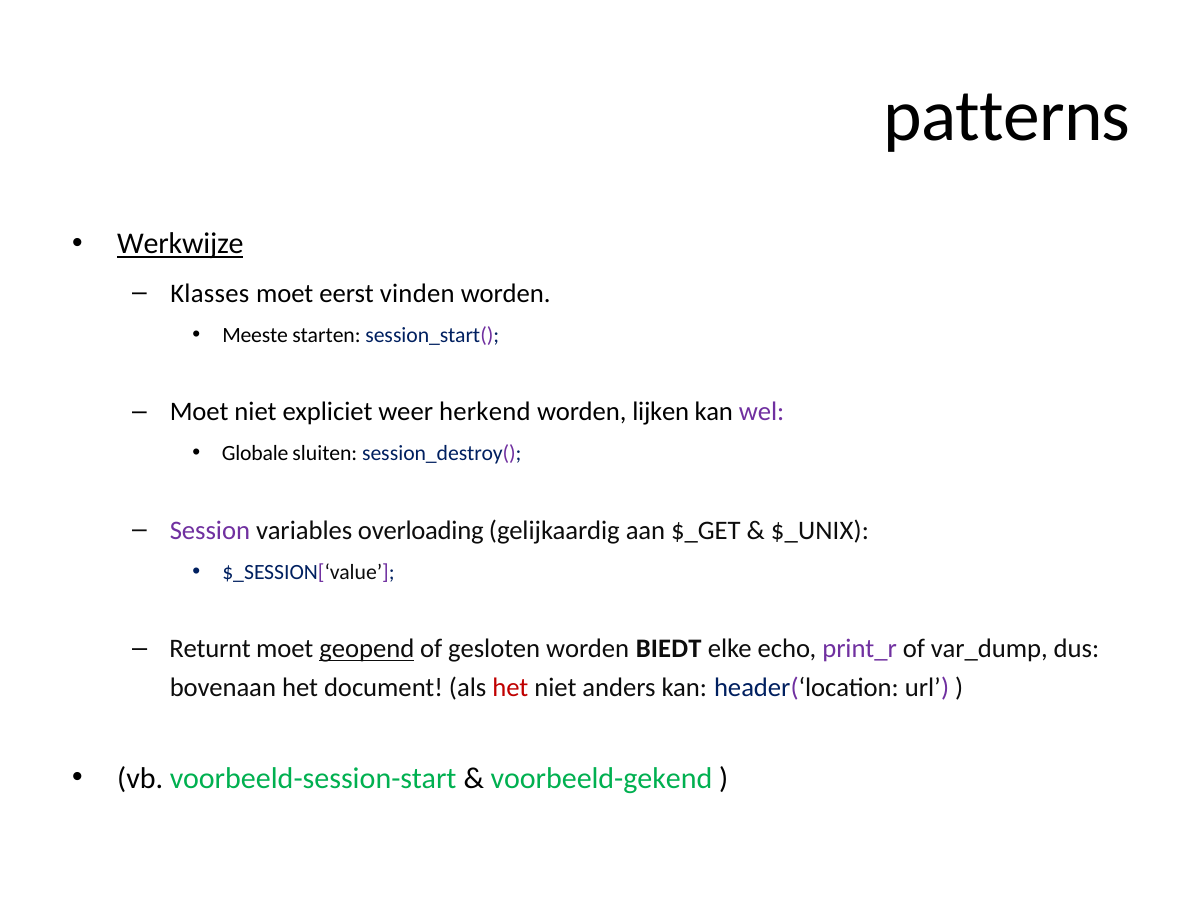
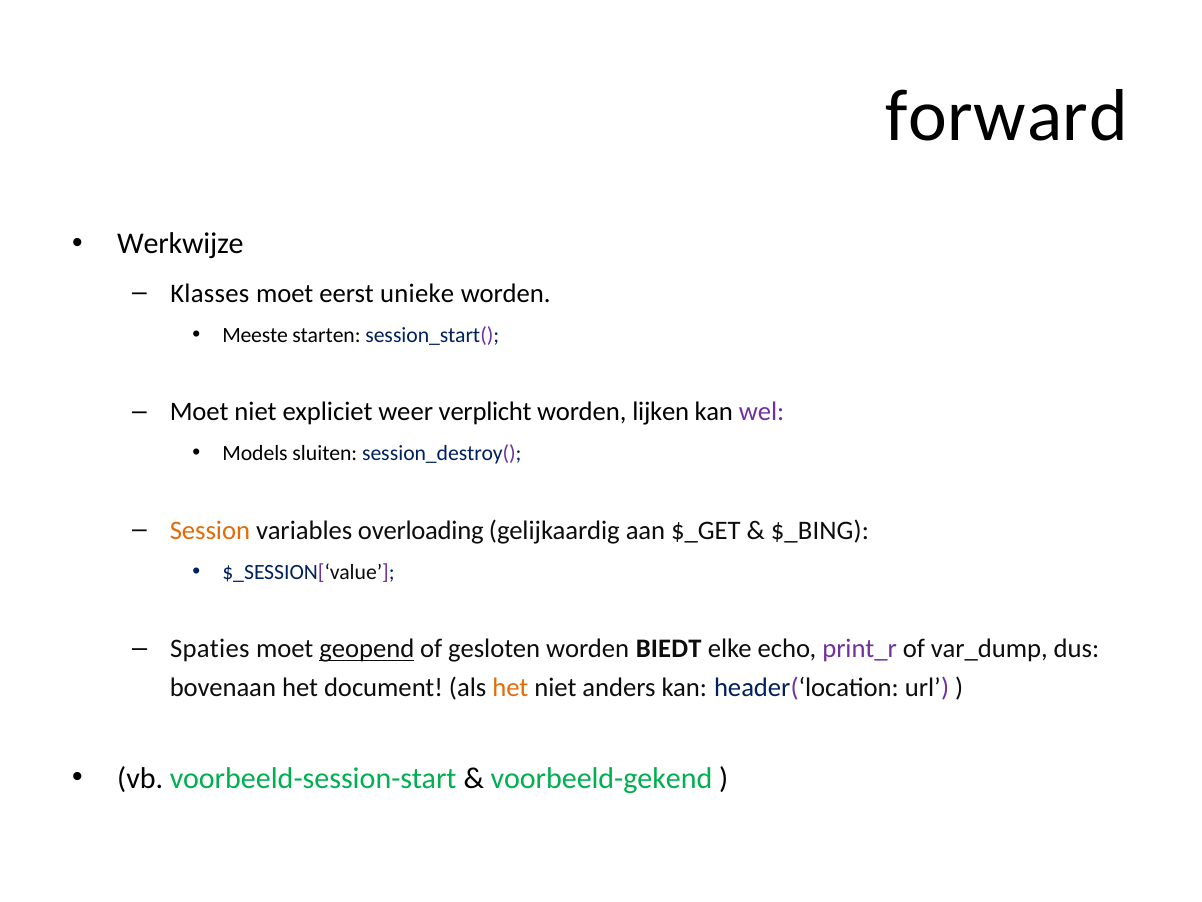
patterns: patterns -> forward (1006, 116)
Werkwijze underline: present -> none (180, 244)
vinden: vinden -> unieke (417, 293)
herkend: herkend -> verplicht (485, 412)
Globale: Globale -> Models (255, 454)
Session colour: purple -> orange (210, 530)
$_UNIX: $_UNIX -> $_BING (820, 530)
Returnt: Returnt -> Spaties (210, 649)
het colour: red -> orange (510, 687)
